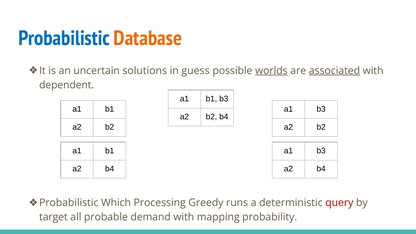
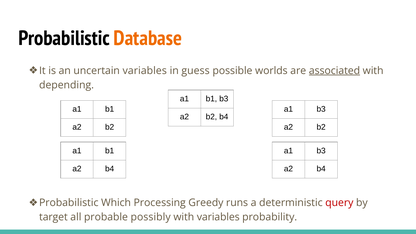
Probabilistic colour: blue -> black (64, 38)
uncertain solutions: solutions -> variables (145, 71)
worlds underline: present -> none (271, 71)
dependent: dependent -> depending (67, 85)
demand: demand -> possibly (151, 217)
with mapping: mapping -> variables (218, 217)
